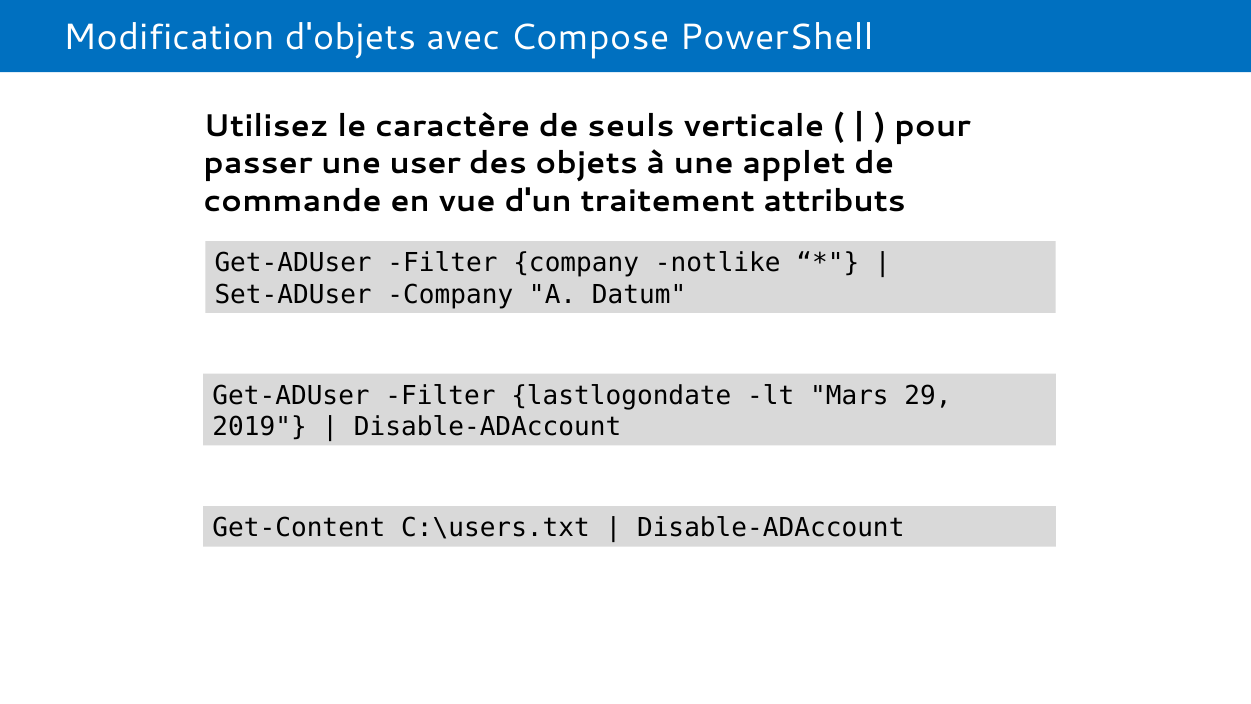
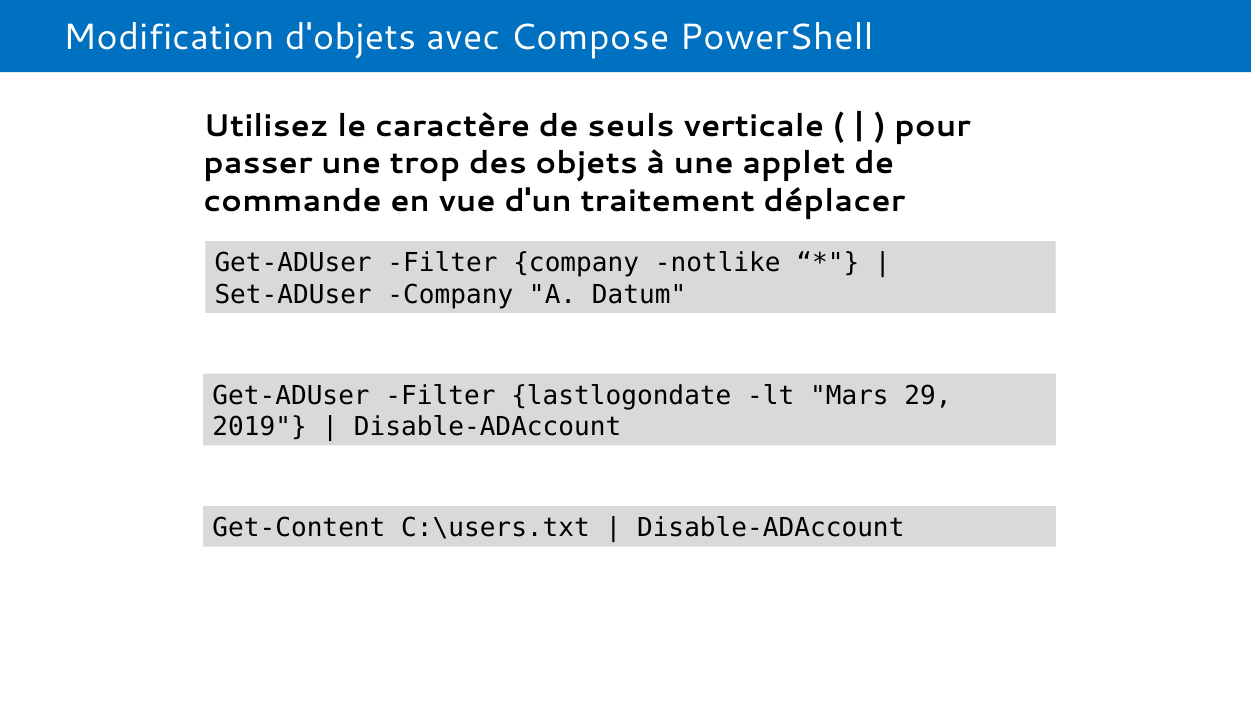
user: user -> trop (425, 163)
attributs: attributs -> déplacer (834, 201)
